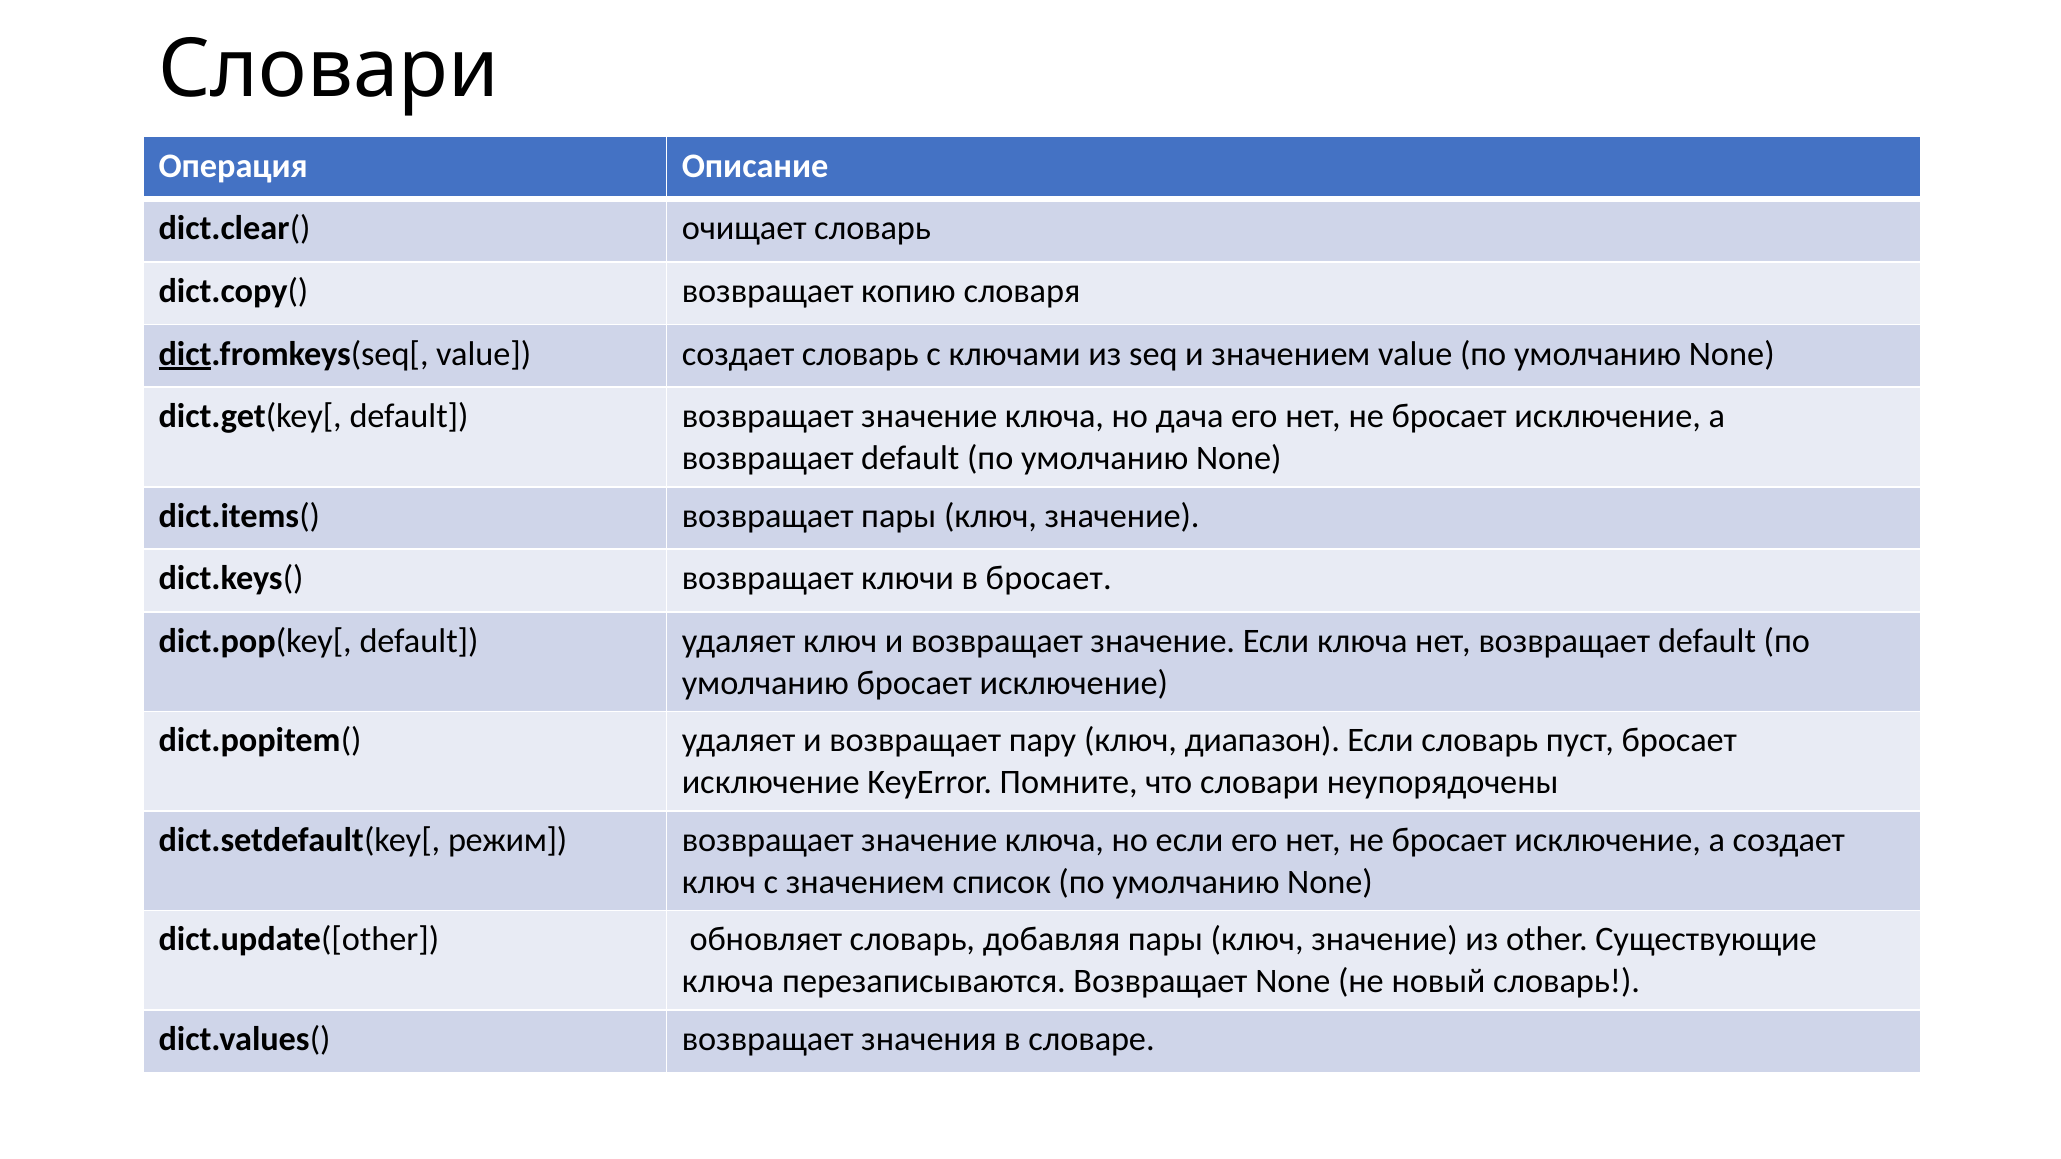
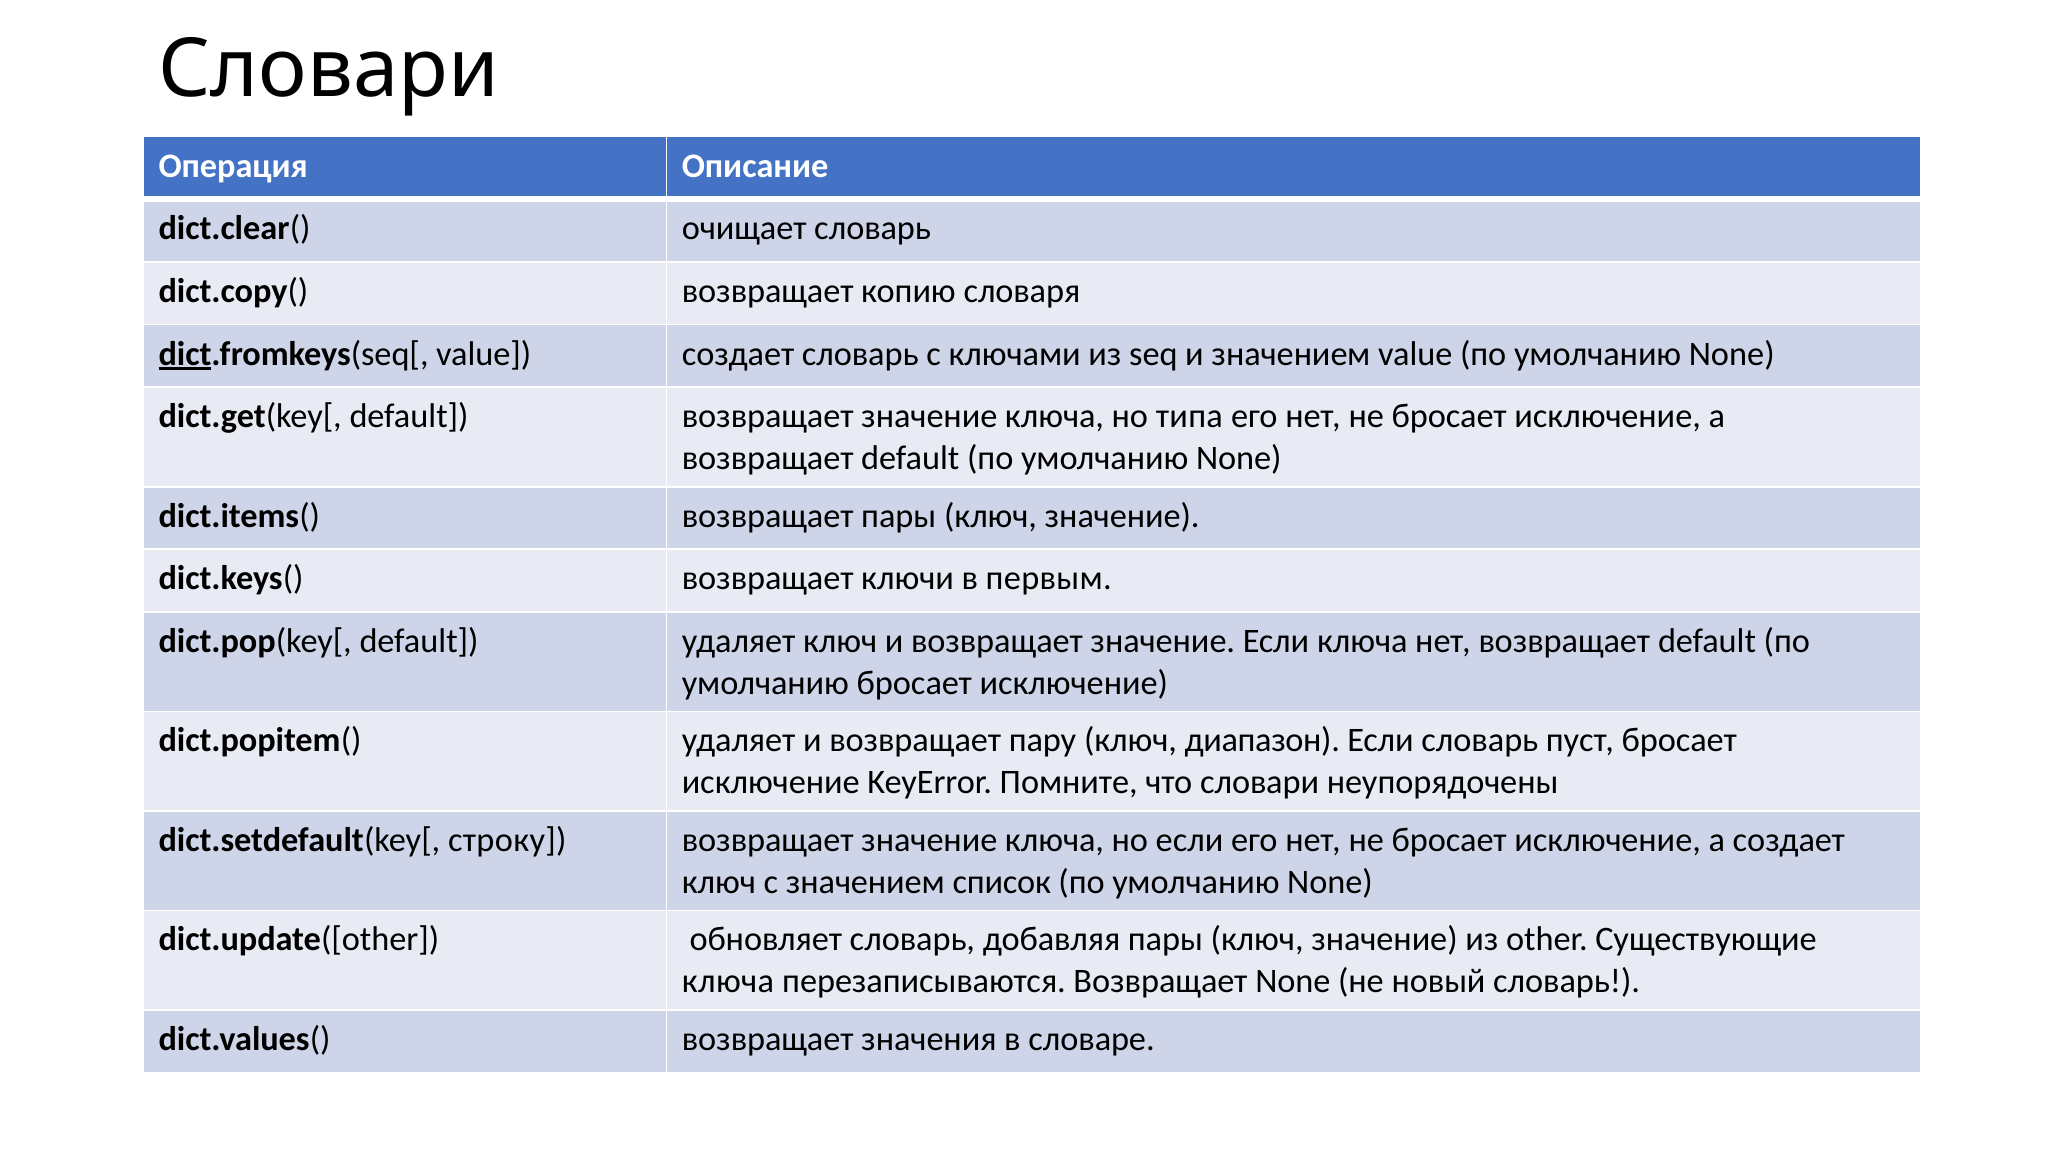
дача: дача -> типа (1189, 416)
в бросает: бросает -> первым (1049, 579)
режим: режим -> строку (507, 840)
